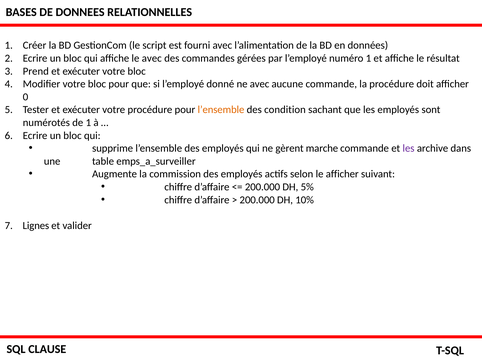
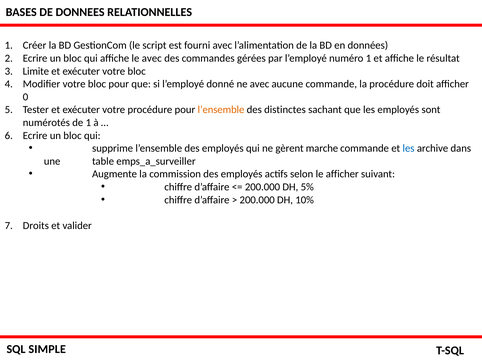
Prend: Prend -> Limite (36, 71)
condition: condition -> distinctes (285, 110)
les colour: purple -> blue (409, 148)
Lignes: Lignes -> Droits (36, 225)
CLAUSE: CLAUSE -> SIMPLE (47, 349)
